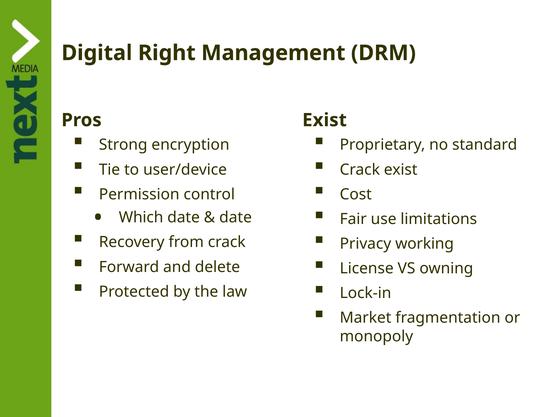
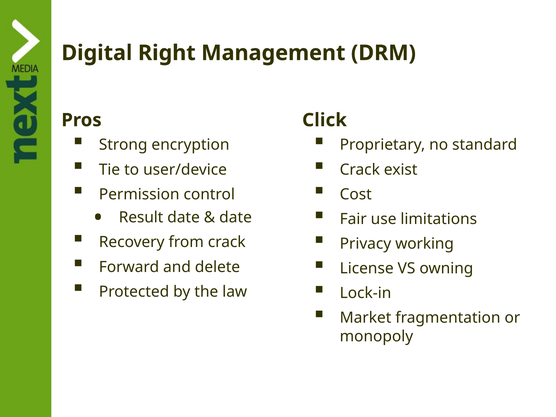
Exist: Exist -> Click (324, 120)
Which: Which -> Result (141, 217)
